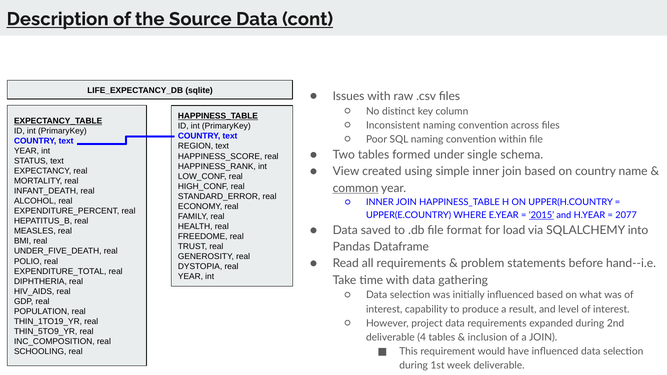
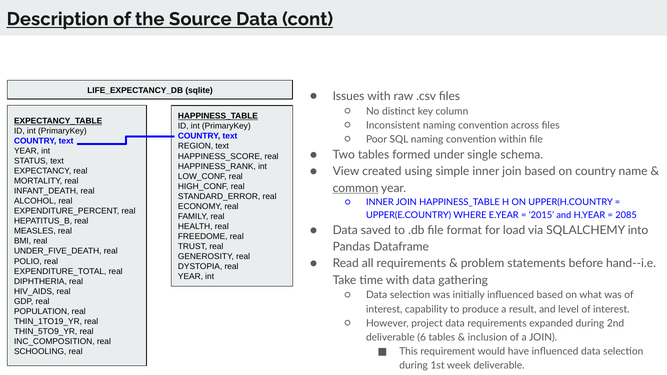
2015 underline: present -> none (541, 215)
2077: 2077 -> 2085 (626, 215)
4: 4 -> 6 (422, 337)
